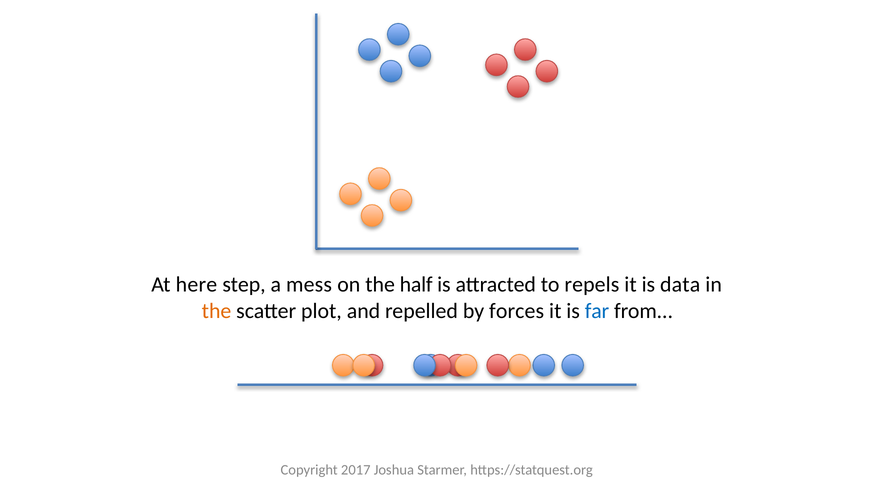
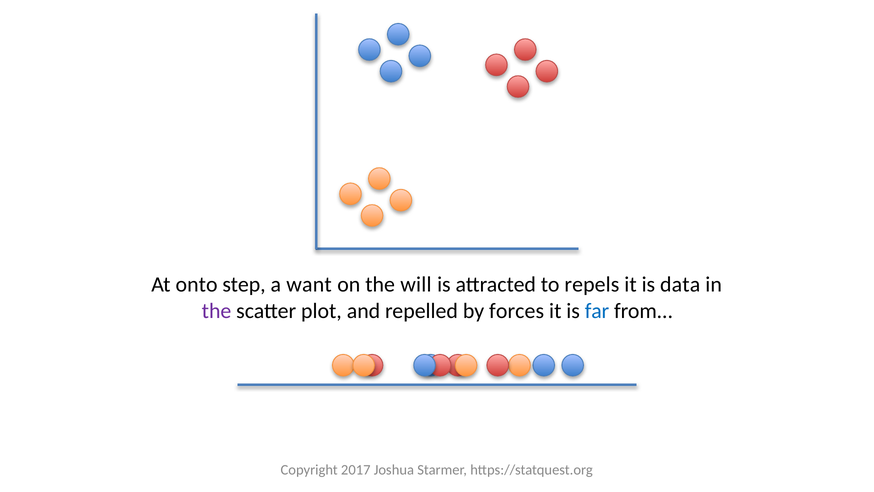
here: here -> onto (197, 284)
mess: mess -> want (309, 284)
half: half -> will (416, 284)
the colour: orange -> purple (217, 311)
